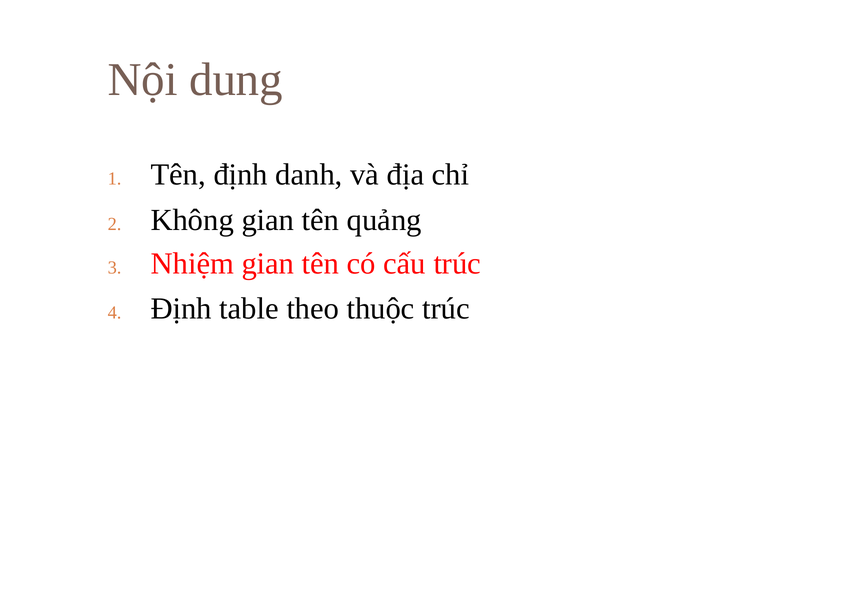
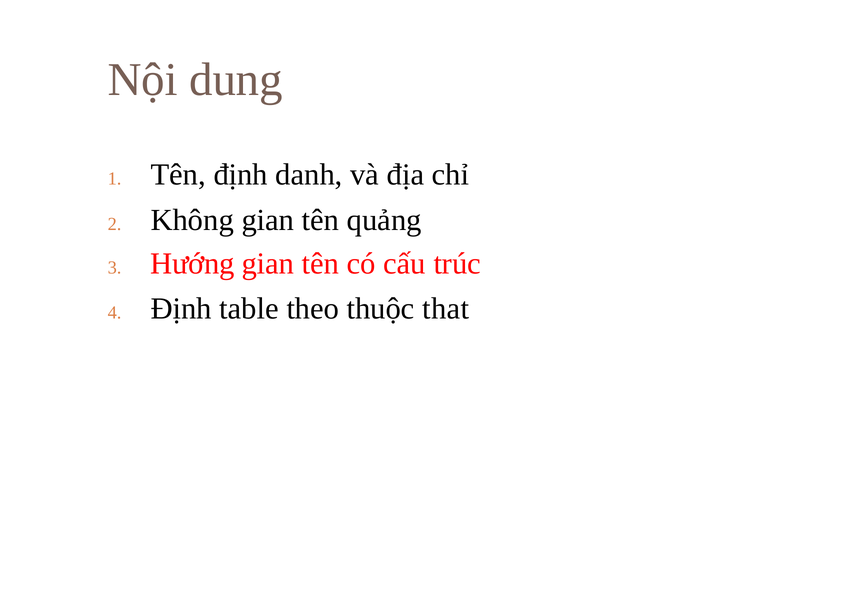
Nhiệm: Nhiệm -> Hướng (192, 264)
thuộc trúc: trúc -> that (446, 309)
